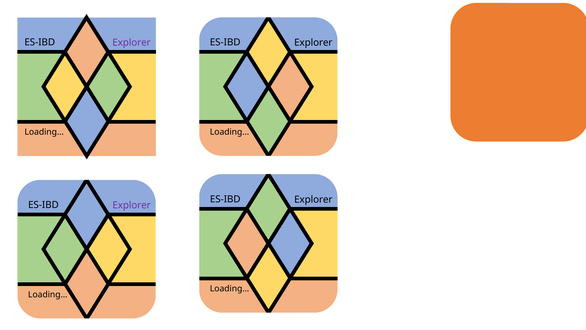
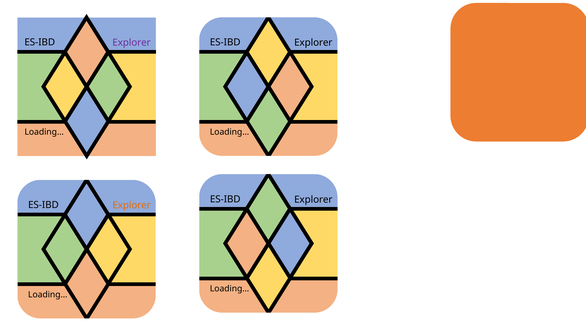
Explorer colour: purple -> orange (132, 205)
